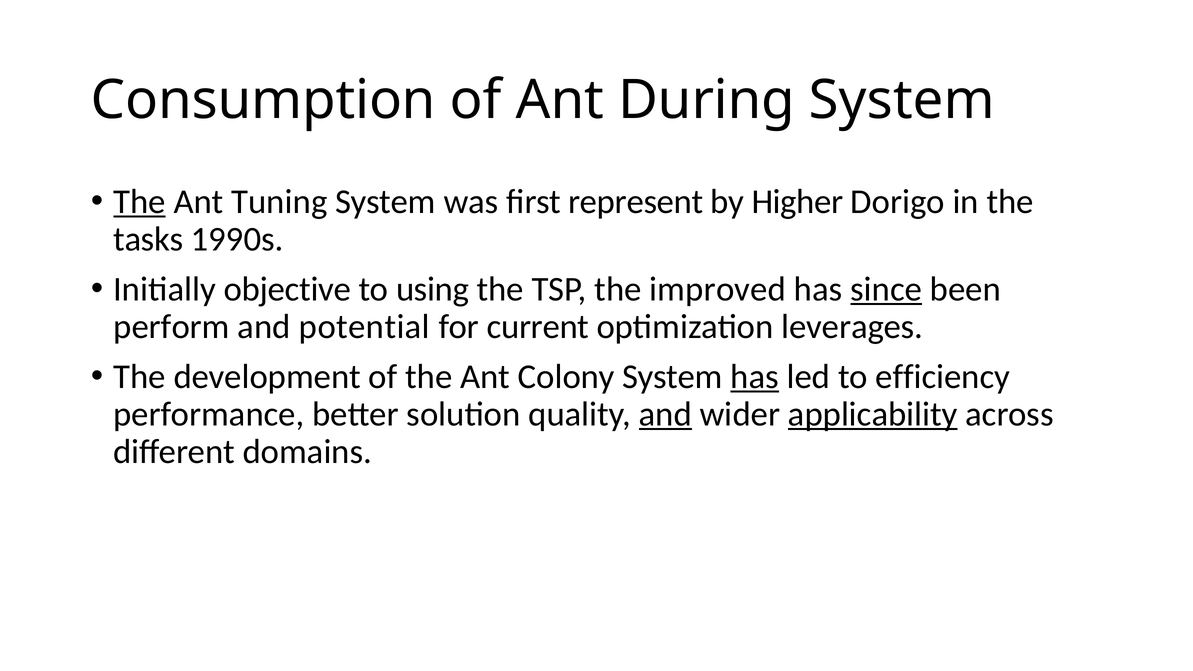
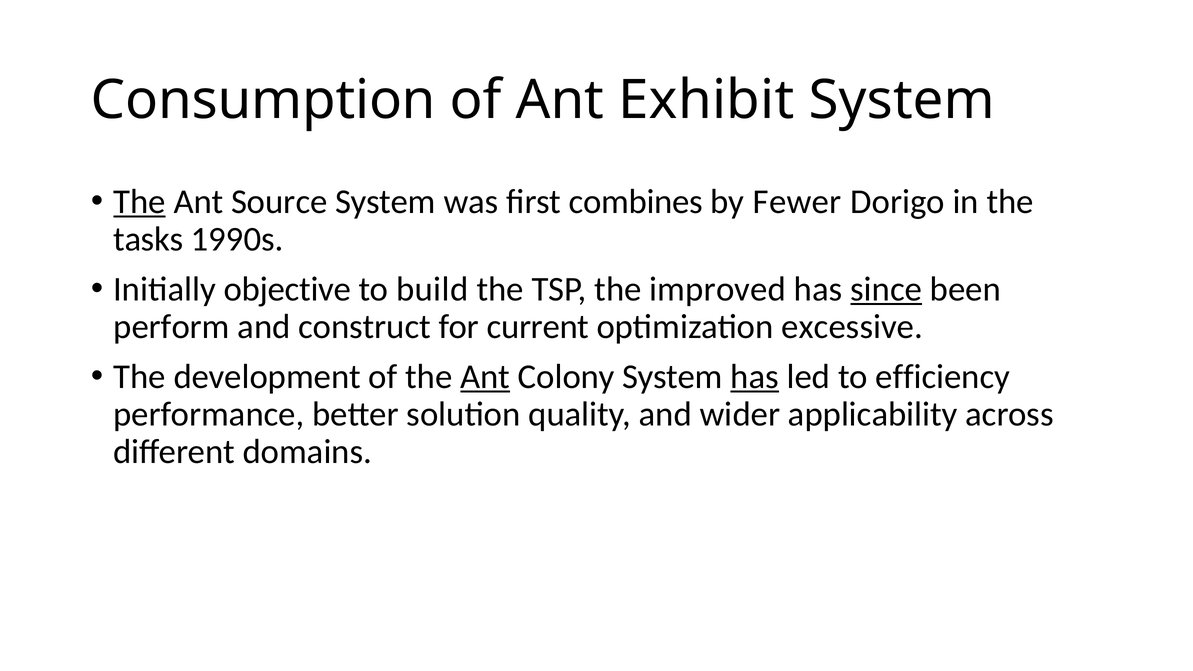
During: During -> Exhibit (706, 100)
Tuning: Tuning -> Source (279, 202)
represent: represent -> combines (636, 202)
Higher: Higher -> Fewer (797, 202)
using: using -> build (432, 289)
potential: potential -> construct (365, 327)
leverages: leverages -> excessive (852, 327)
Ant underline: none -> present (485, 377)
and underline: present -> none (665, 414)
applicability underline: present -> none (873, 414)
